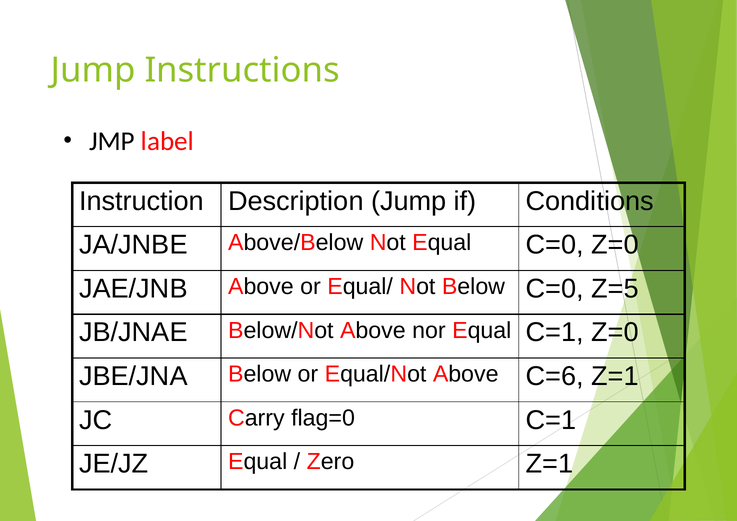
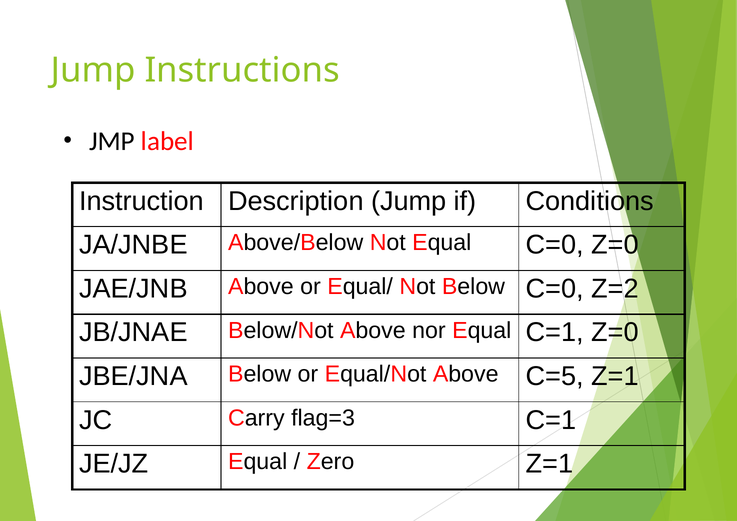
Z=5: Z=5 -> Z=2 (615, 289)
C=6: C=6 -> C=5 (555, 376)
flag=0: flag=0 -> flag=3 (323, 418)
